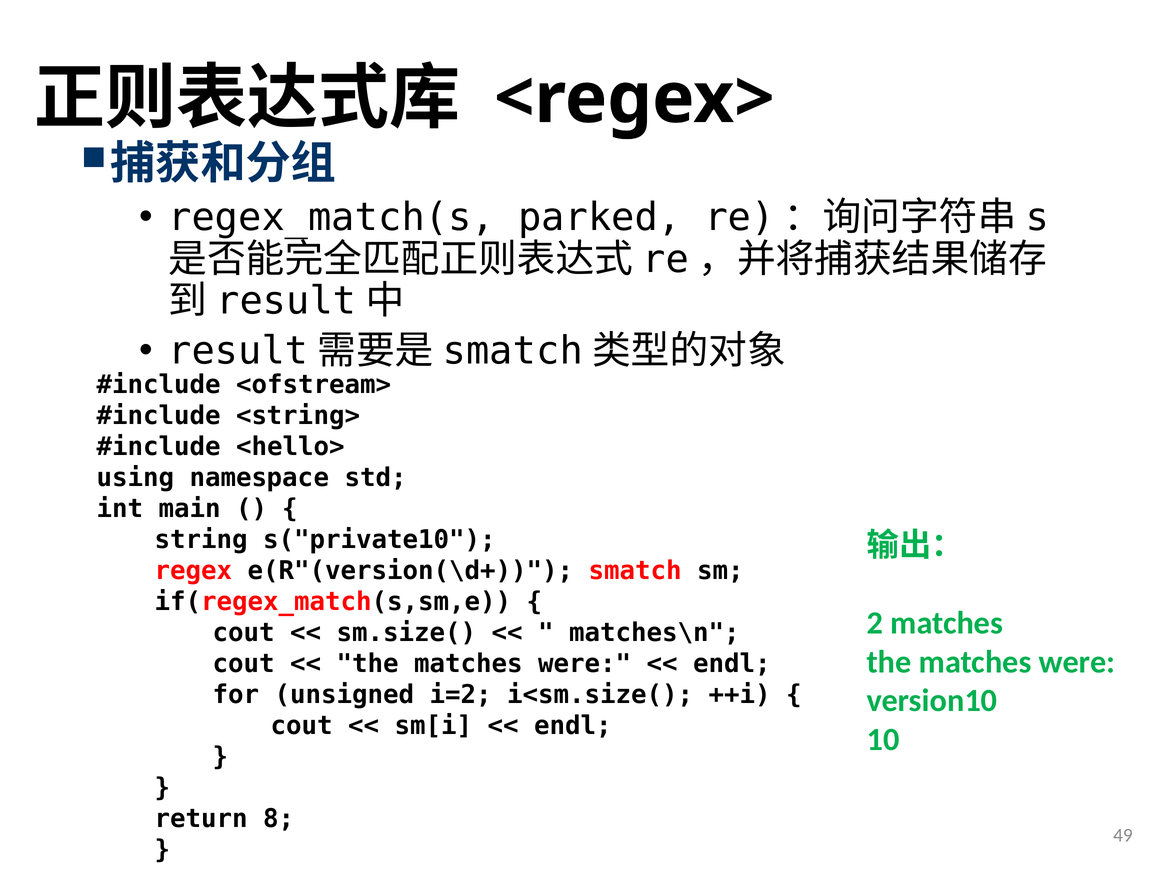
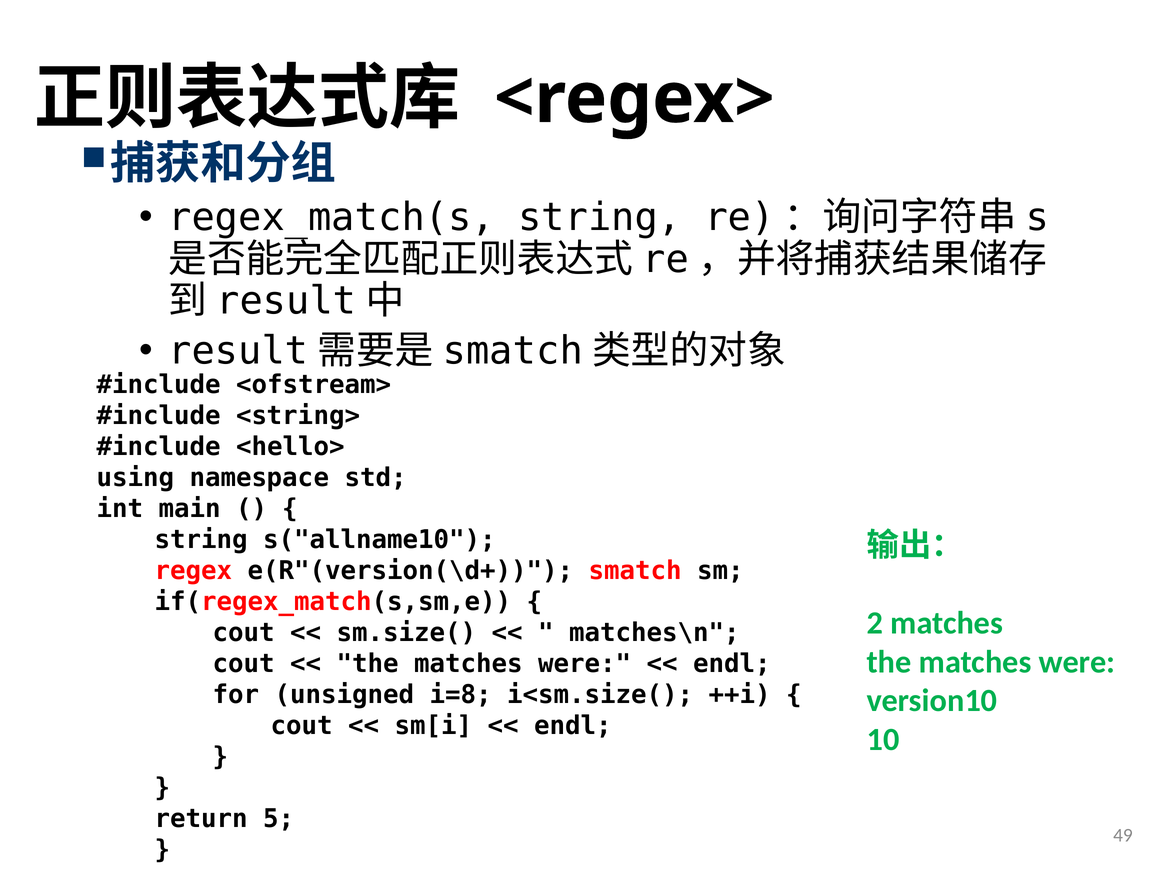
regex_match(s parked: parked -> string (600, 217)
s("private10: s("private10 -> s("allname10 (379, 540)
i=2: i=2 -> i=8 (461, 694)
8: 8 -> 5 (279, 818)
